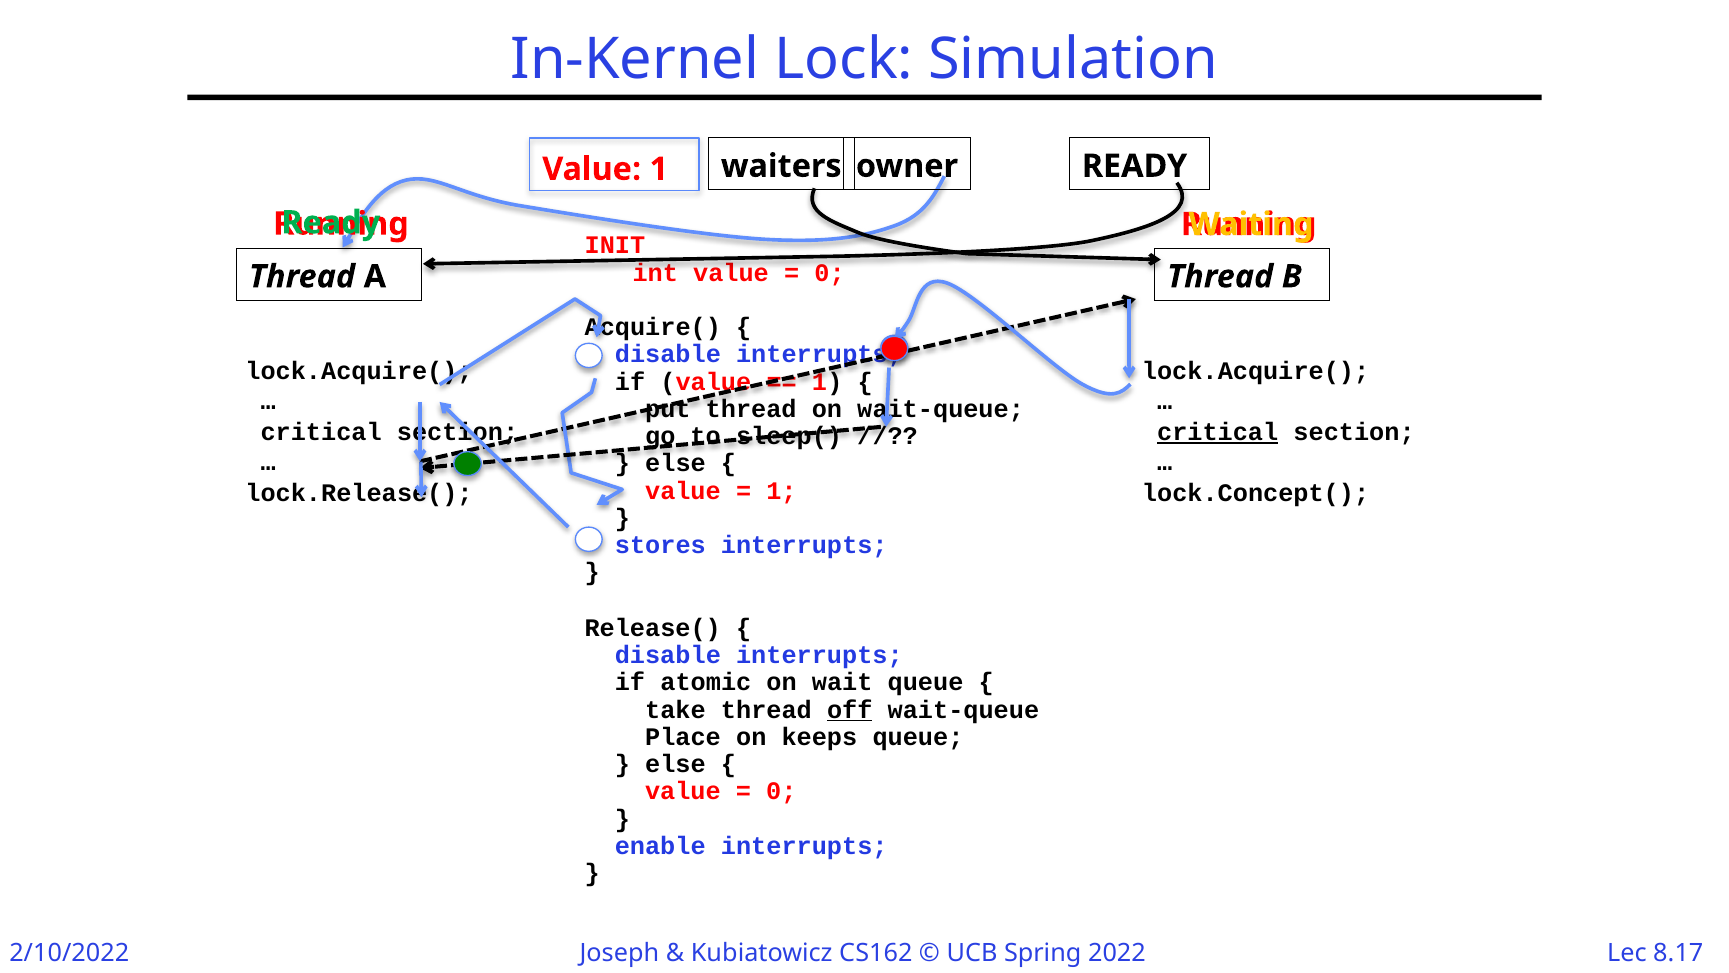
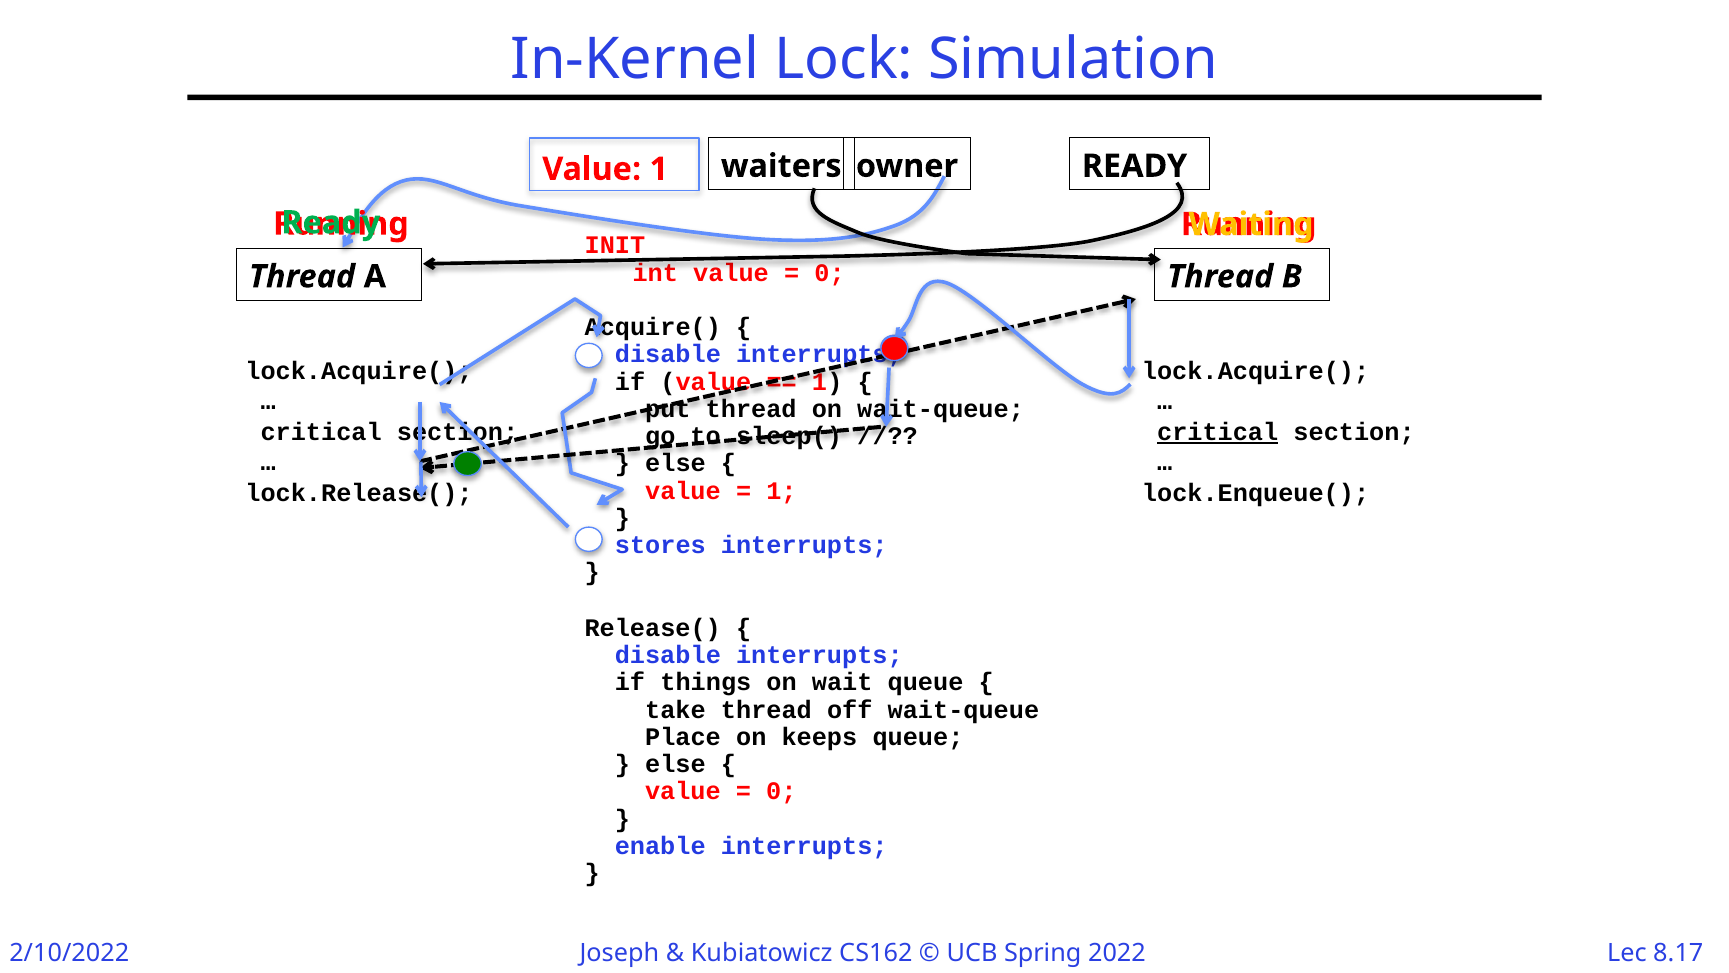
lock.Concept(: lock.Concept( -> lock.Enqueue( (1256, 493)
atomic: atomic -> things (706, 682)
off underline: present -> none (850, 709)
